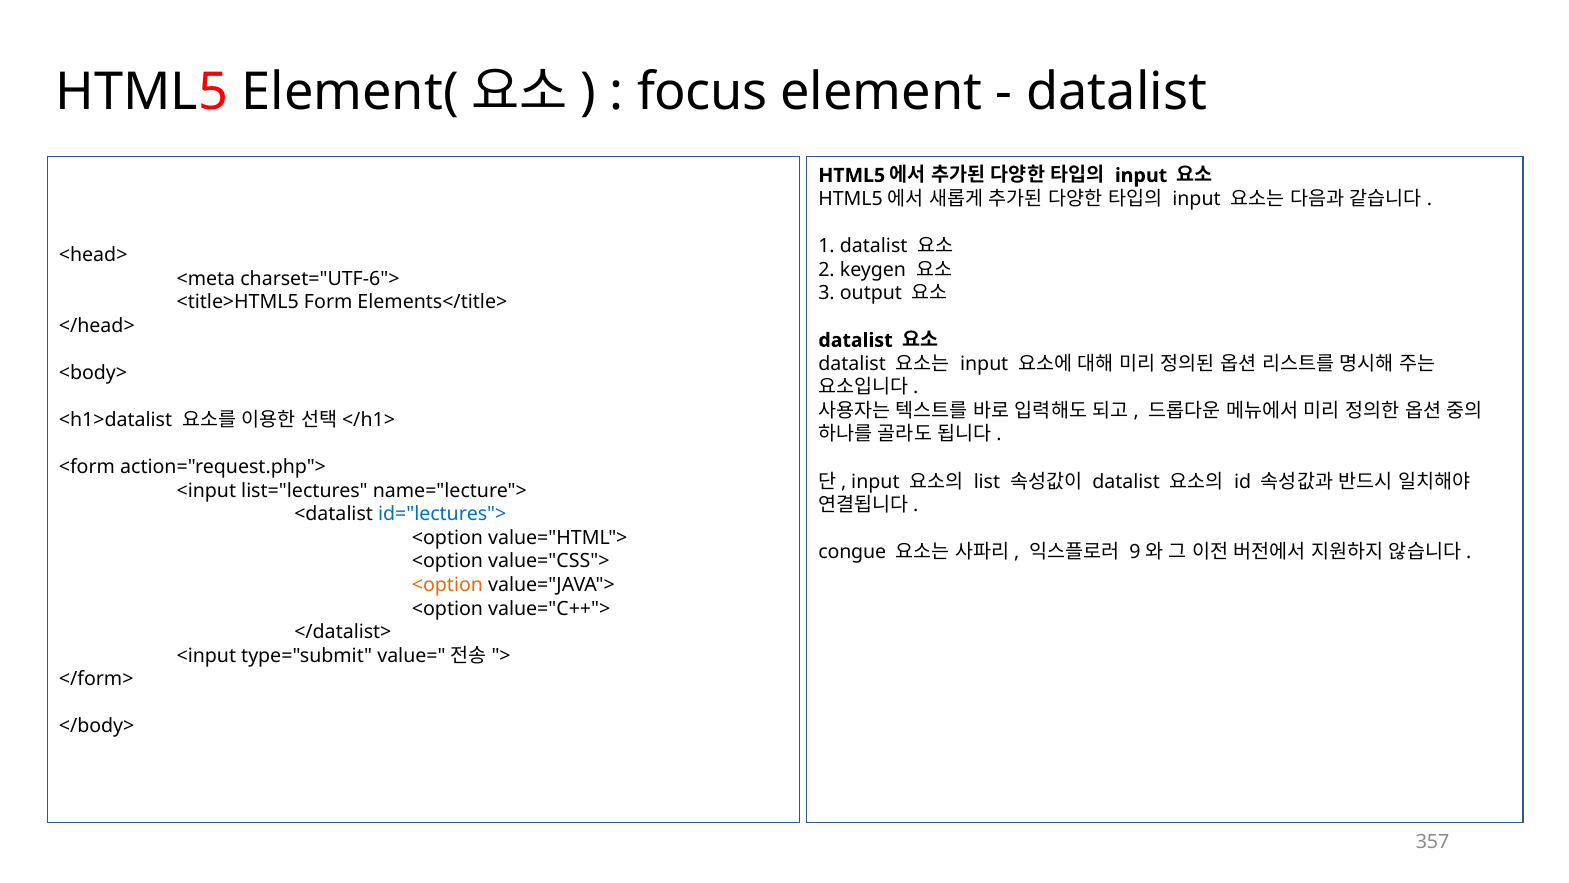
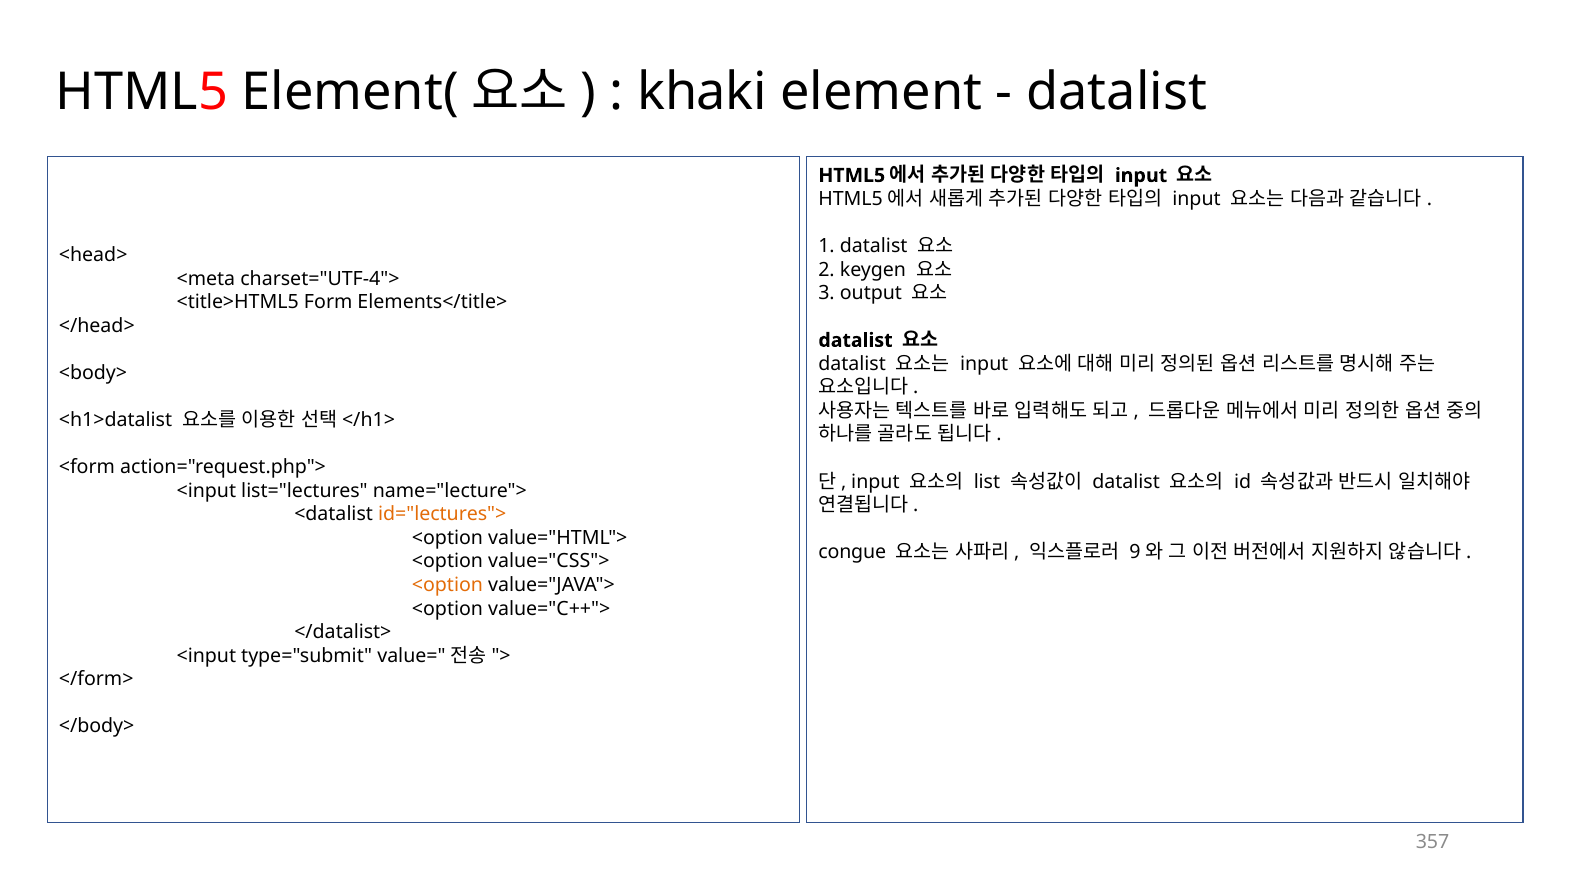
focus: focus -> khaki (702, 92)
charset="UTF-6">: charset="UTF-6"> -> charset="UTF-4"> (320, 279)
id="lectures"> colour: blue -> orange (442, 514)
